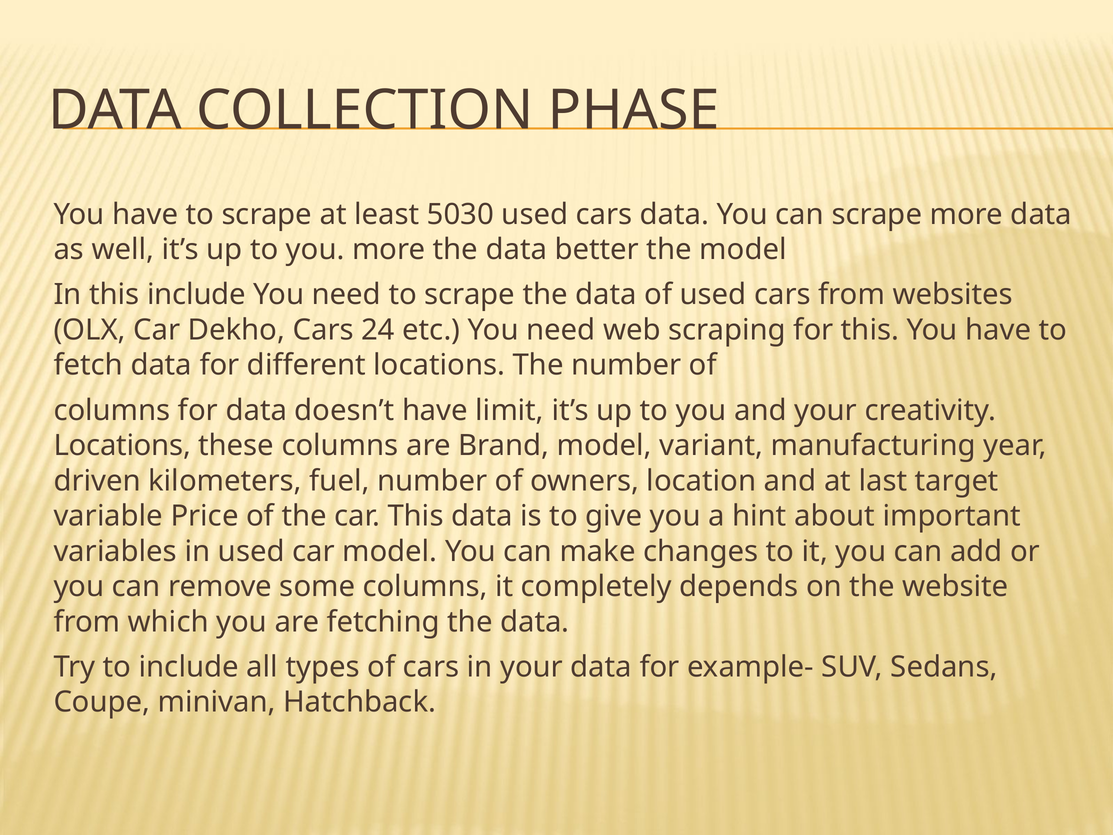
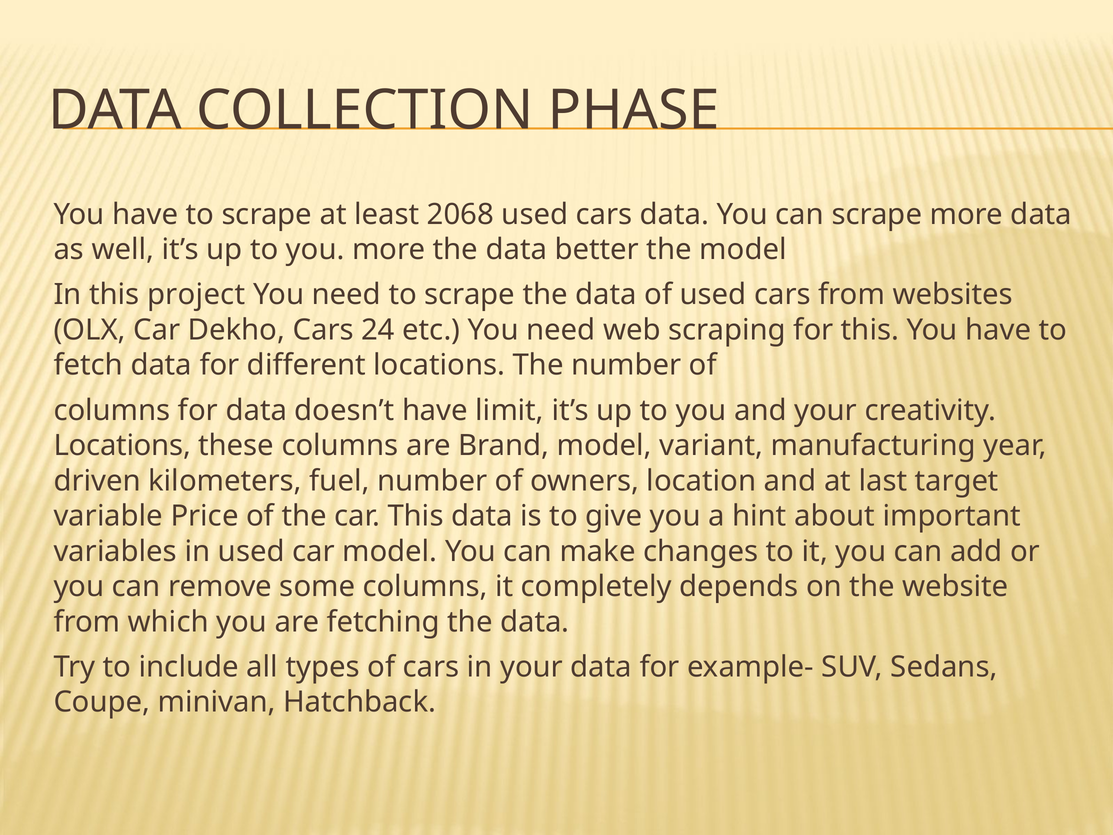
5030: 5030 -> 2068 (460, 214)
this include: include -> project (196, 295)
